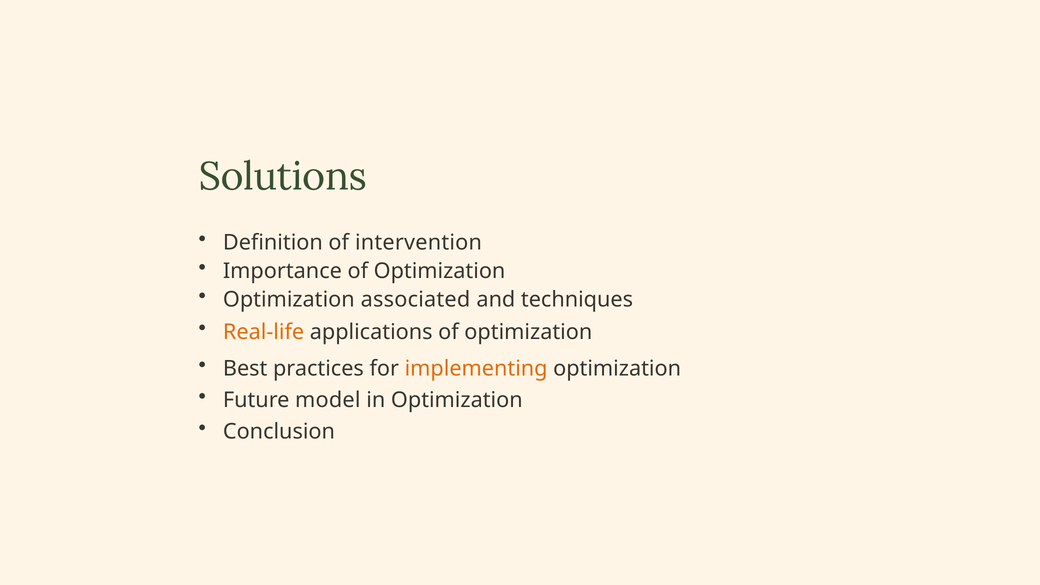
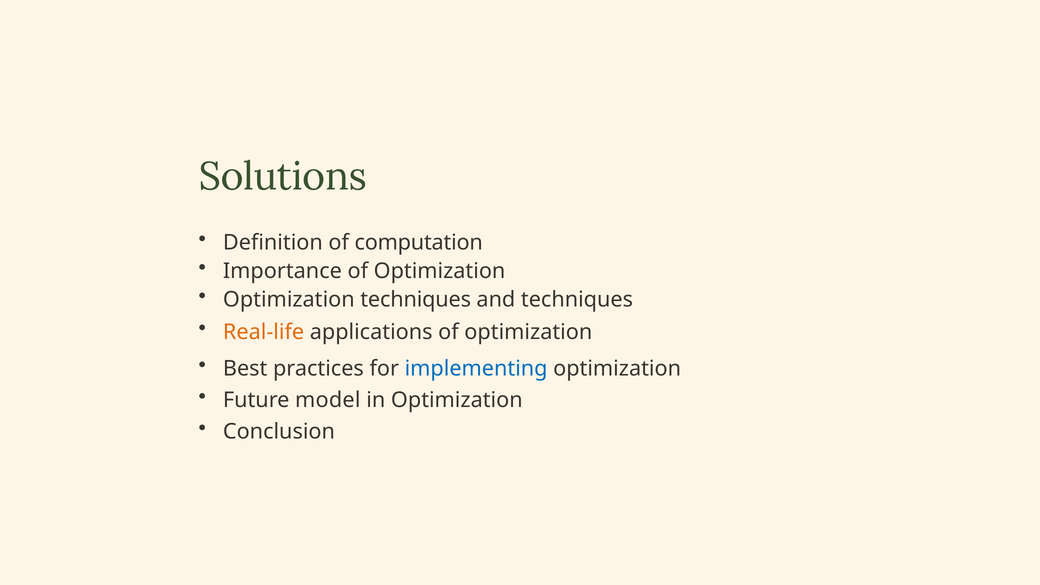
intervention: intervention -> computation (419, 243)
Optimization associated: associated -> techniques (416, 300)
implementing colour: orange -> blue (476, 369)
